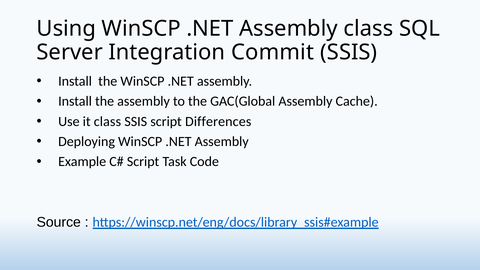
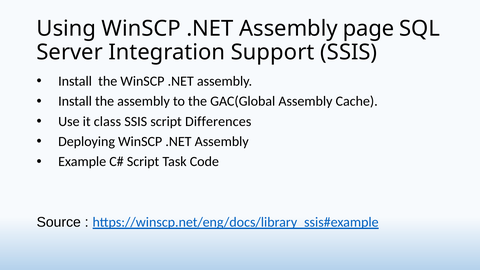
Assembly class: class -> page (369, 28)
Commit: Commit -> Support (273, 52)
